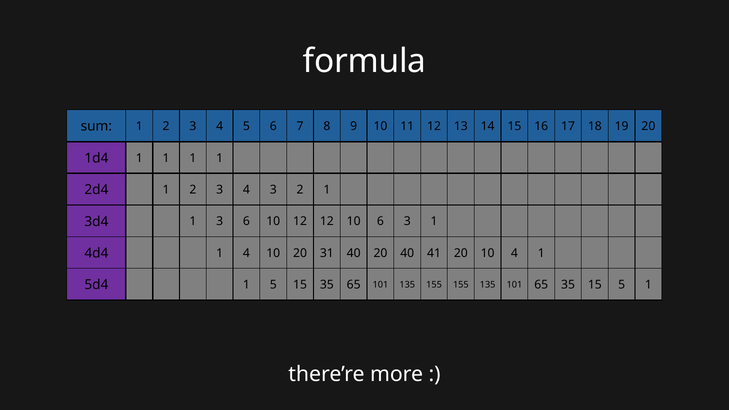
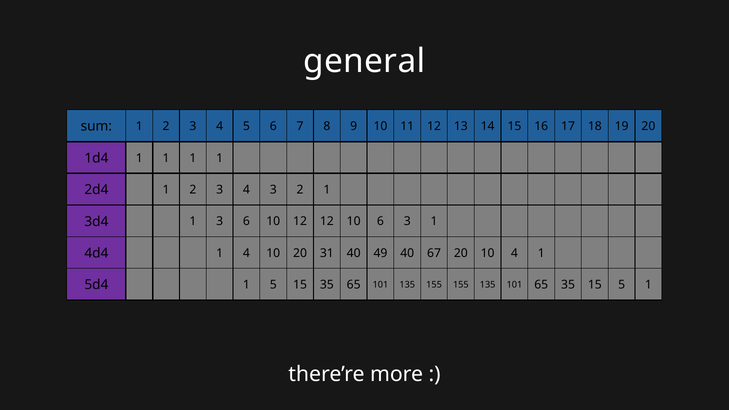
formula: formula -> general (364, 61)
40 20: 20 -> 49 (380, 253)
41: 41 -> 67 (434, 253)
